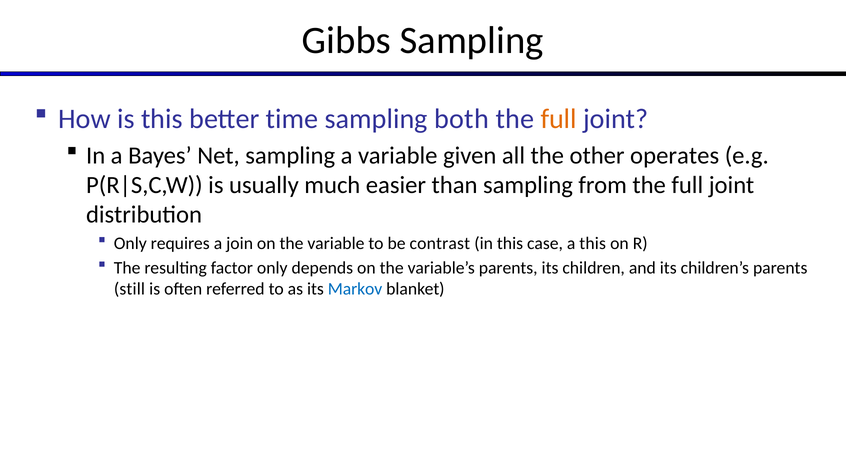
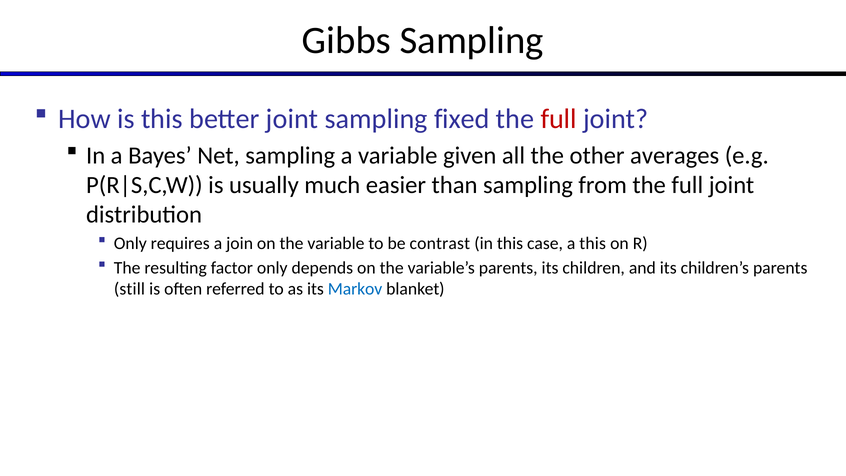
better time: time -> joint (292, 119)
both: both -> fixed (462, 119)
full colour: orange -> red (559, 119)
operates: operates -> averages (675, 155)
